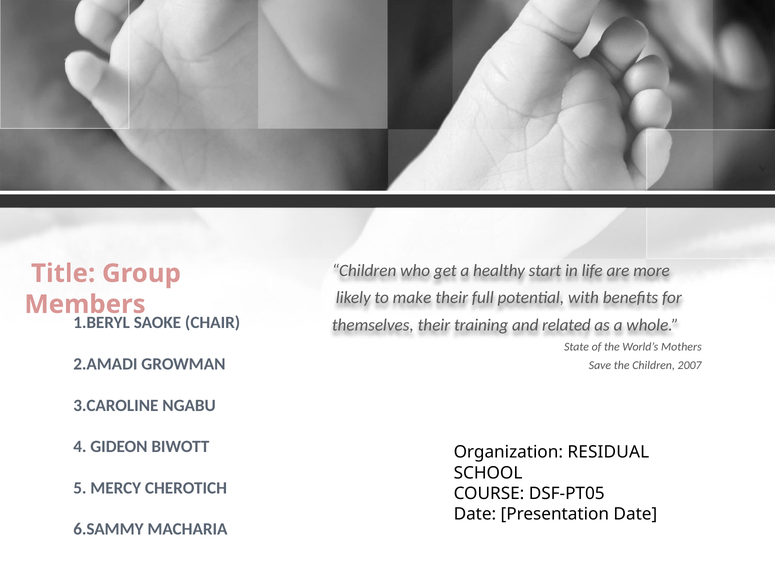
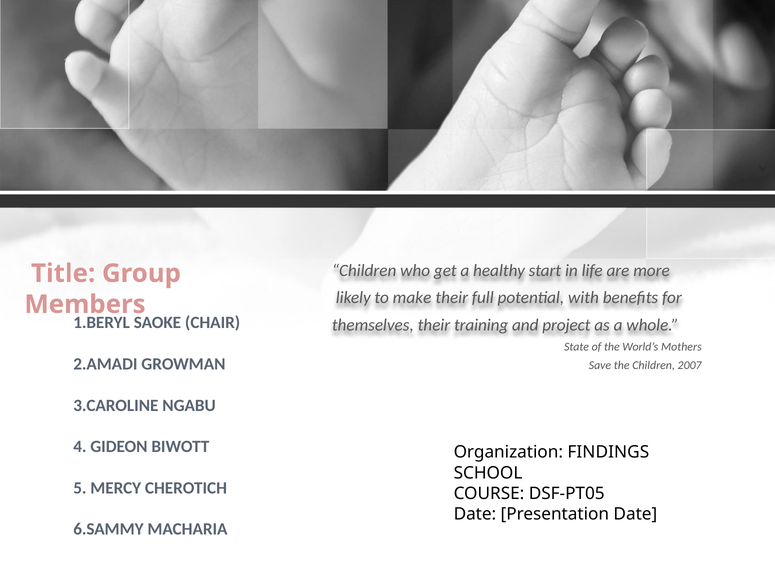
related: related -> project (566, 325)
RESIDUAL: RESIDUAL -> FINDINGS (608, 452)
